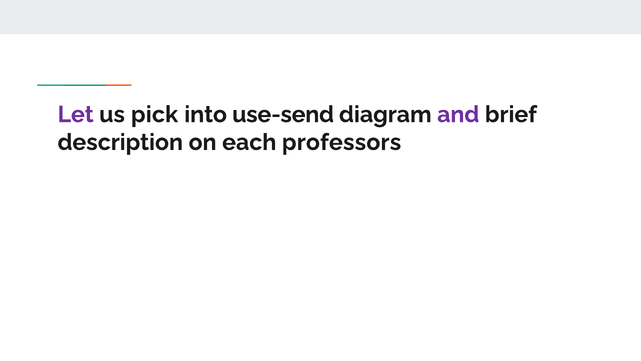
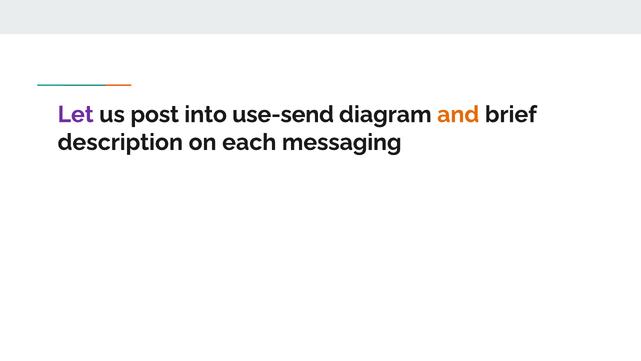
pick: pick -> post (155, 114)
and colour: purple -> orange (458, 114)
professors: professors -> messaging (342, 142)
